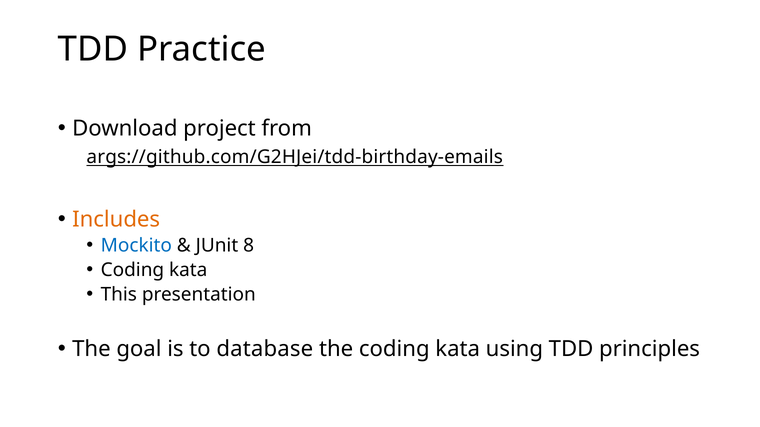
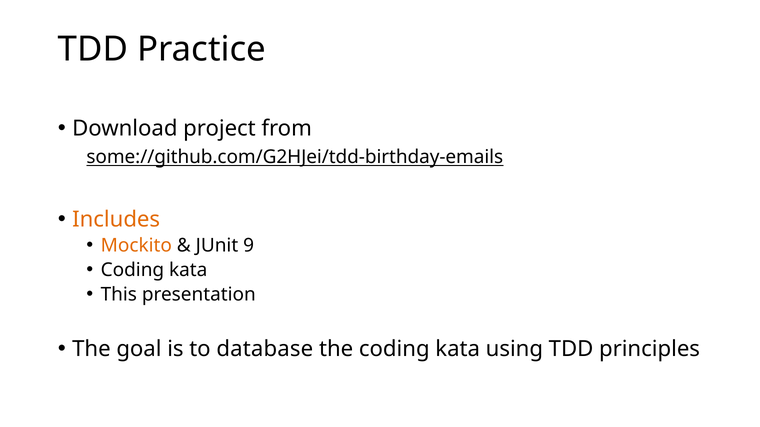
args://github.com/G2HJei/tdd-birthday-emails: args://github.com/G2HJei/tdd-birthday-emails -> some://github.com/G2HJei/tdd-birthday-emails (295, 157)
Mockito colour: blue -> orange (136, 246)
8: 8 -> 9 (249, 246)
